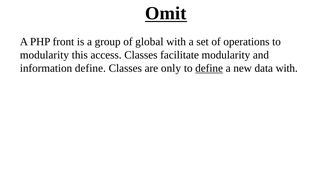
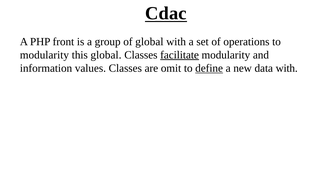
Omit: Omit -> Cdac (166, 13)
this access: access -> global (106, 55)
facilitate underline: none -> present (180, 55)
information define: define -> values (90, 68)
only: only -> omit (171, 68)
